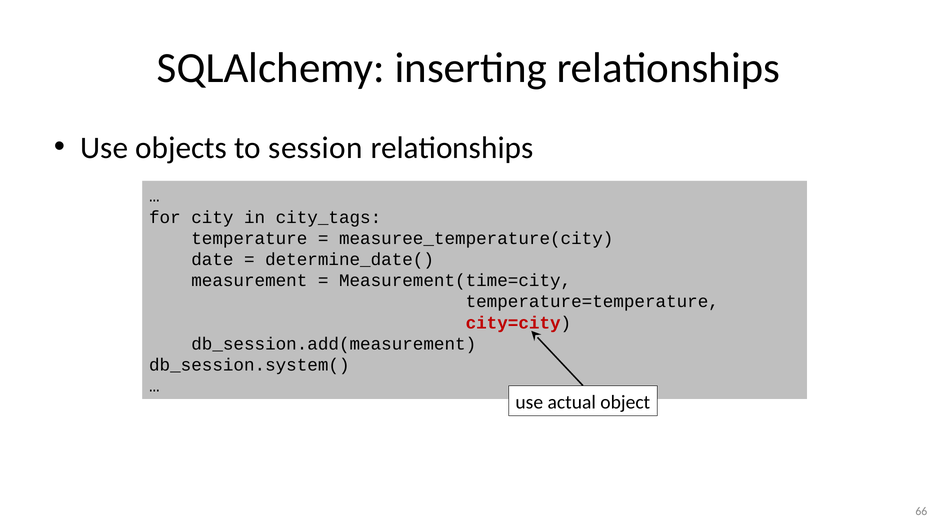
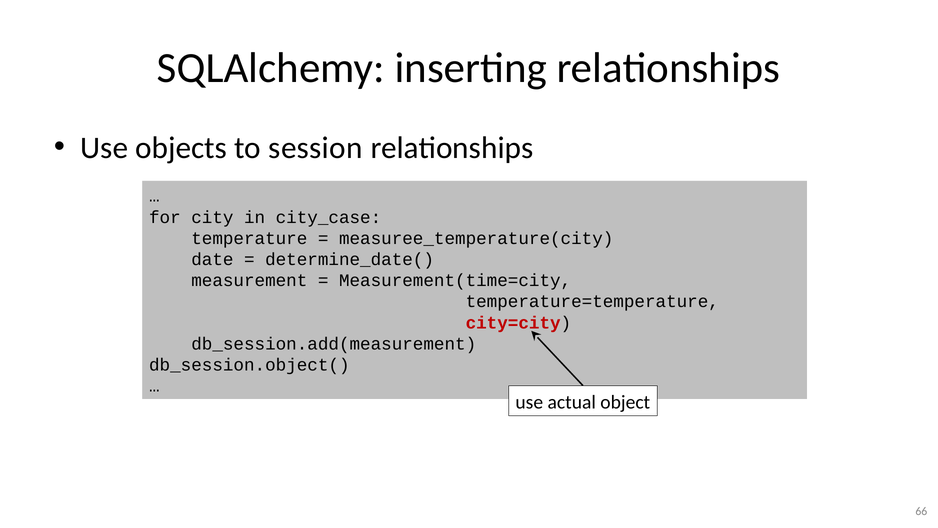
city_tags: city_tags -> city_case (328, 217)
db_session.system(: db_session.system( -> db_session.object( (249, 365)
